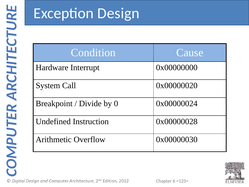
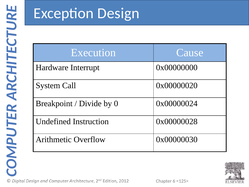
Condition: Condition -> Execution (93, 53)
